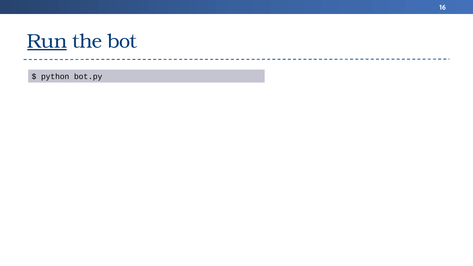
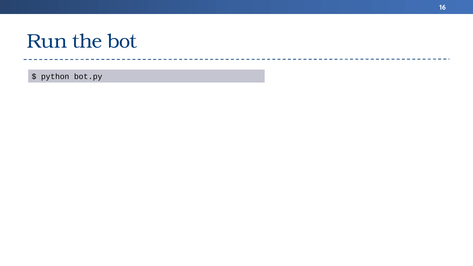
Run underline: present -> none (47, 41)
